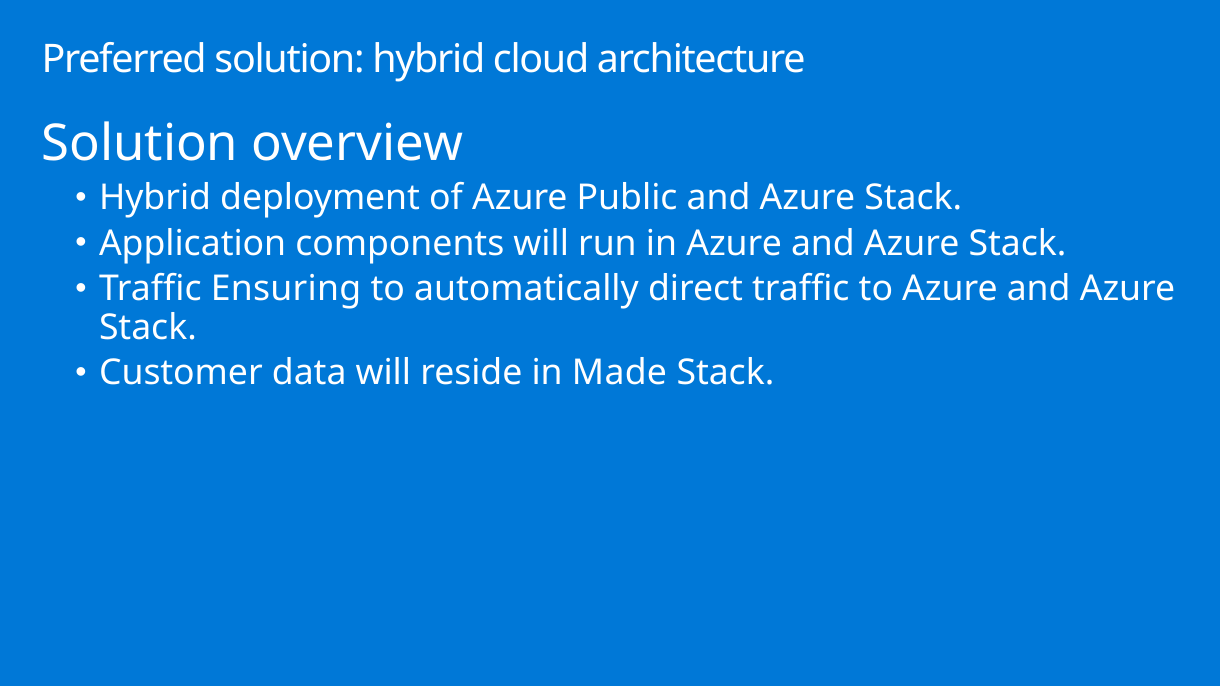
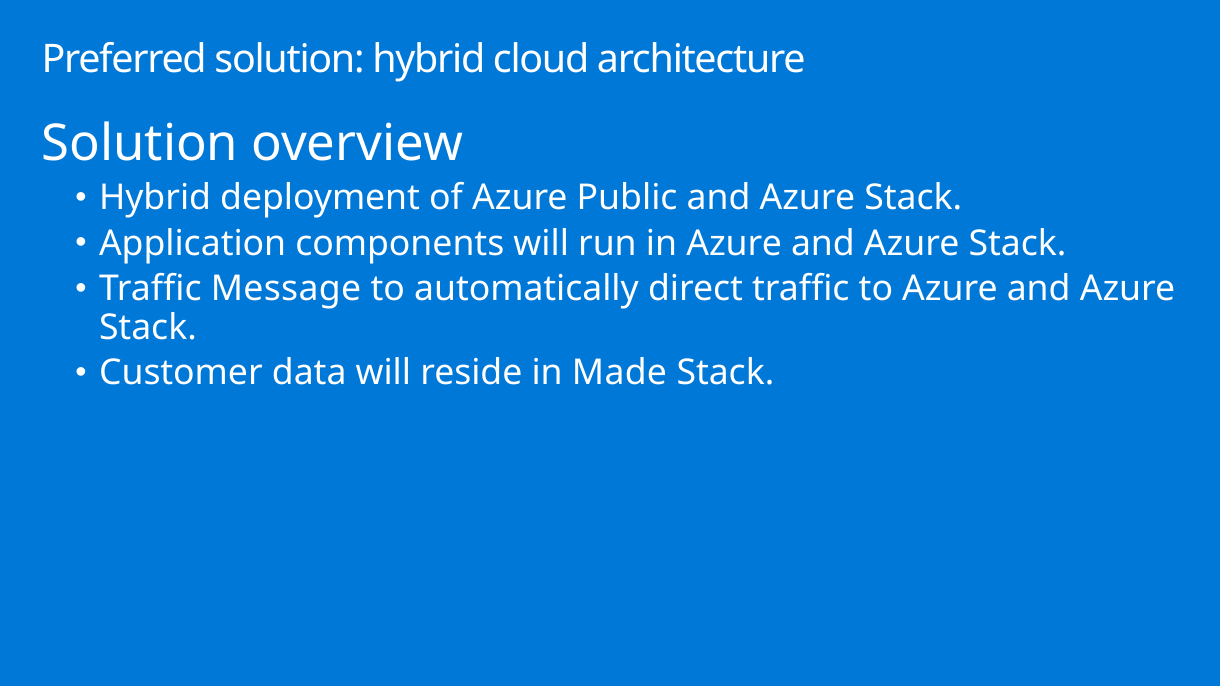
Ensuring: Ensuring -> Message (286, 289)
